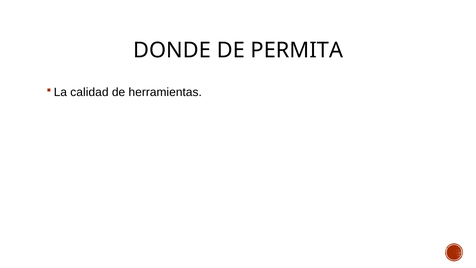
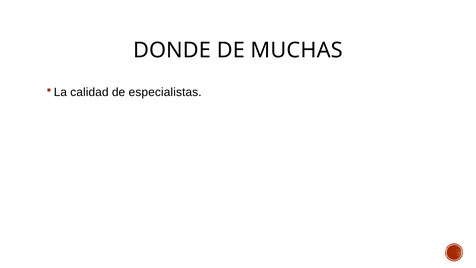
PERMITA: PERMITA -> MUCHAS (297, 50)
herramientas: herramientas -> especialistas (165, 92)
